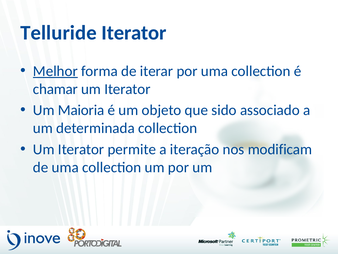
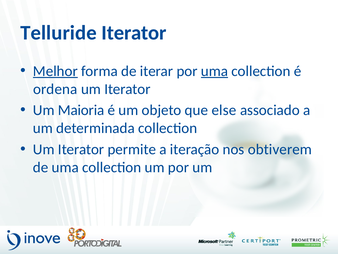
uma underline: none -> present (215, 71)
chamar: chamar -> ordena (55, 89)
sido: sido -> else (224, 110)
modificam: modificam -> obtiverem (280, 149)
